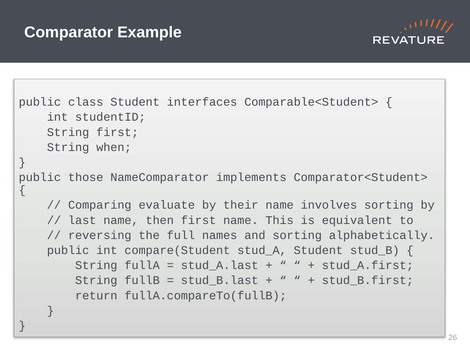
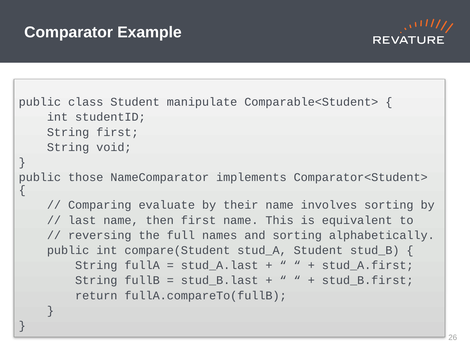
interfaces: interfaces -> manipulate (202, 102)
when: when -> void (114, 147)
